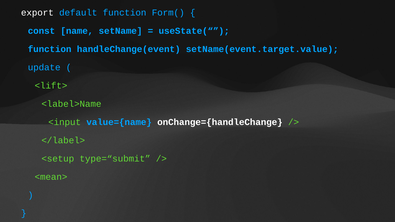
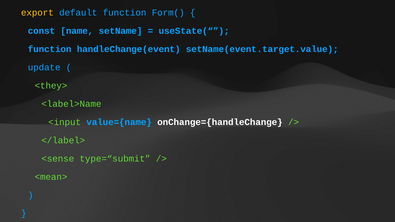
export colour: white -> yellow (37, 13)
<lift>: <lift> -> <they> (51, 86)
<setup: <setup -> <sense (58, 159)
